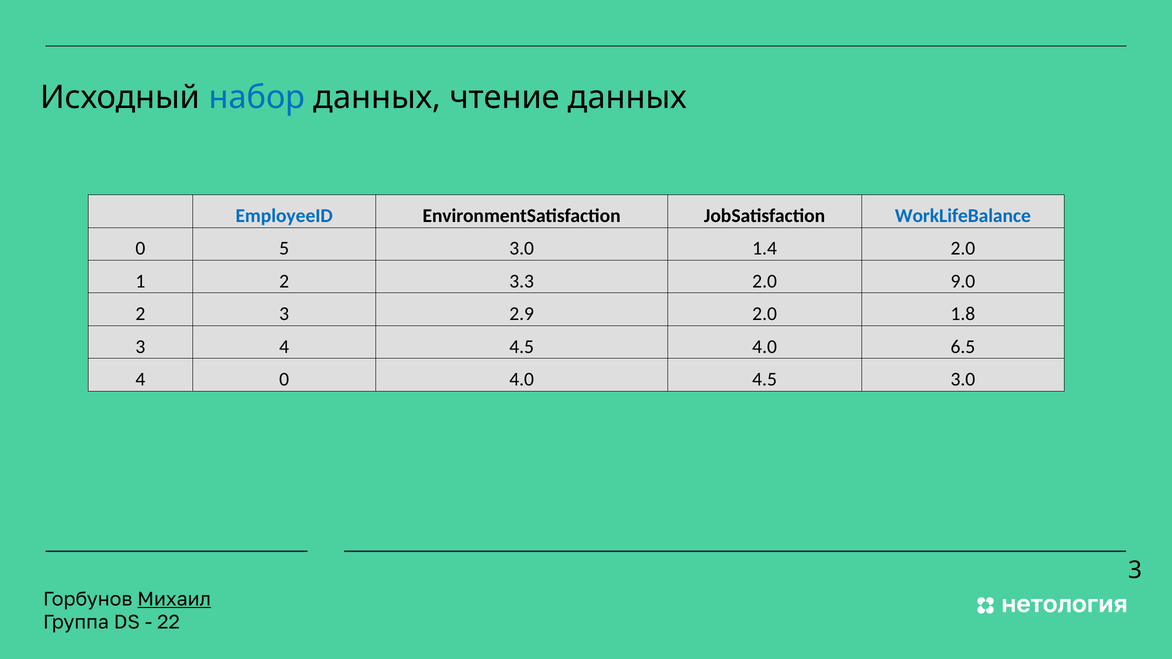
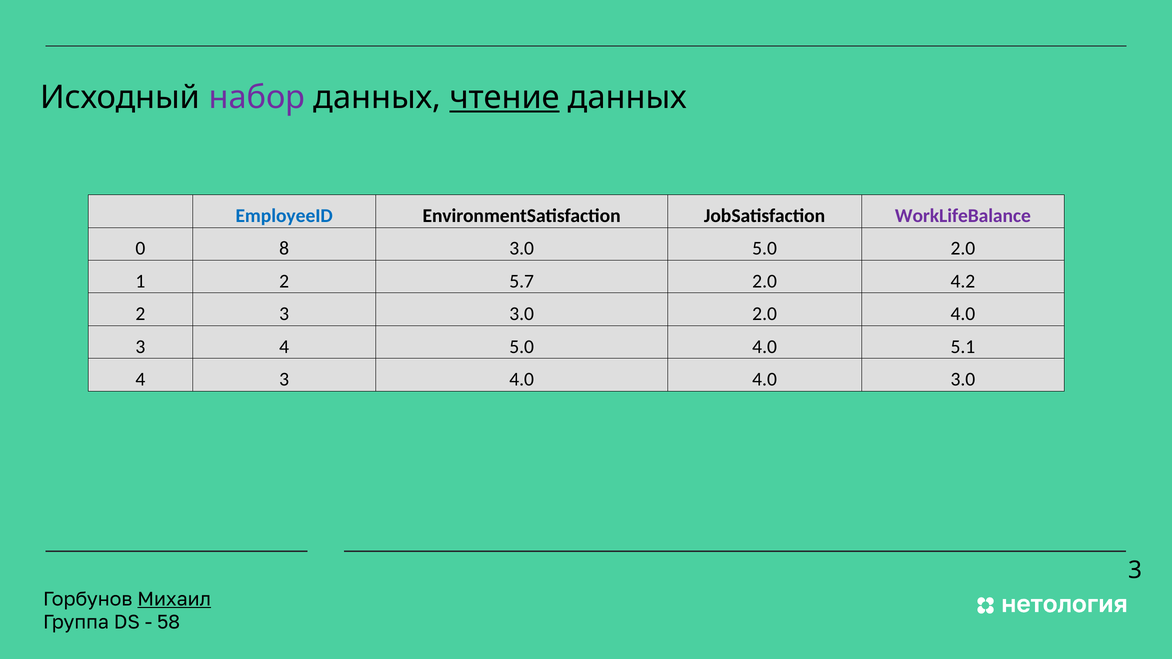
набор colour: blue -> purple (257, 98)
чтение underline: none -> present (505, 98)
WorkLifeBalance colour: blue -> purple (963, 216)
5: 5 -> 8 (284, 249)
3.0 1.4: 1.4 -> 5.0 (765, 249)
3.3: 3.3 -> 5.7 (522, 281)
9.0: 9.0 -> 4.2 (963, 281)
3 2.9: 2.9 -> 3.0 (522, 314)
2.0 1.8: 1.8 -> 4.0 (963, 314)
4 4.5: 4.5 -> 5.0 (522, 347)
6.5: 6.5 -> 5.1 (963, 347)
4 0: 0 -> 3 (284, 380)
4.0 4.5: 4.5 -> 4.0 (765, 380)
22: 22 -> 58 (169, 623)
